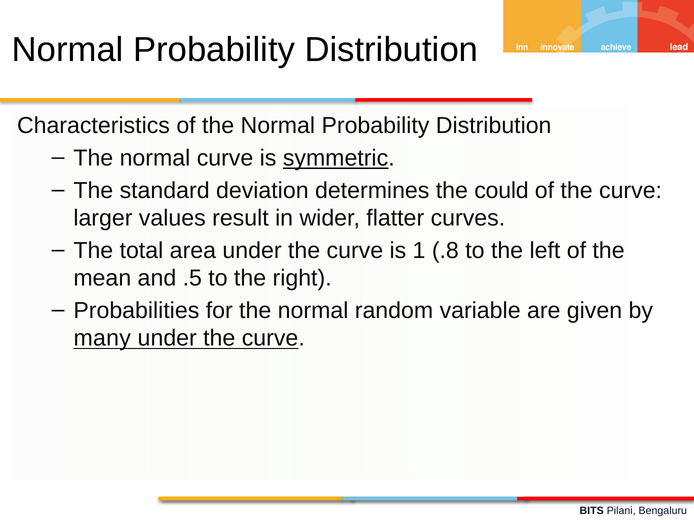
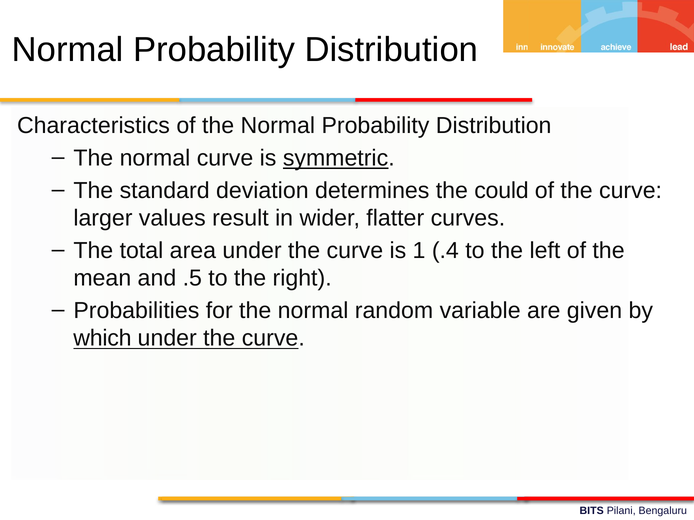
.8: .8 -> .4 (445, 251)
many: many -> which (102, 339)
